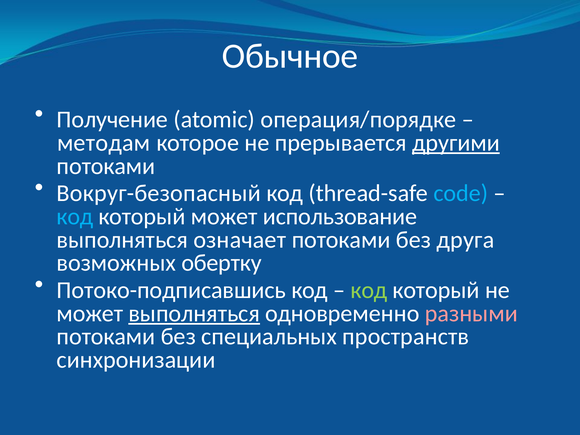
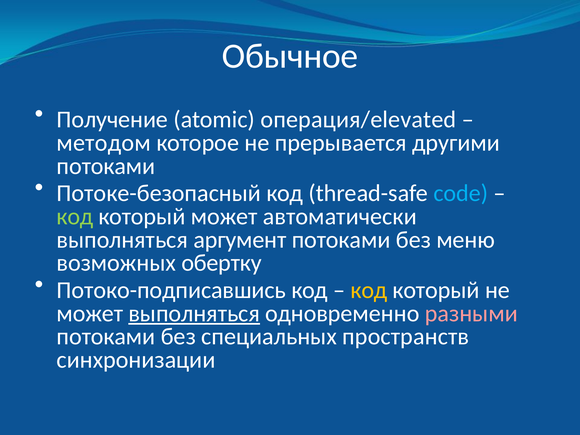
операция/порядке: операция/порядке -> операция/elevated (358, 120)
методам: методам -> методом (104, 143)
другими underline: present -> none (456, 143)
Вокруг-безопасный: Вокруг-безопасный -> Потоке-безопасный (159, 193)
код colour: light blue -> light green (75, 217)
использование: использование -> автоматически (340, 217)
означает: означает -> аргумент (240, 240)
друга: друга -> меню (466, 240)
код colour: light green -> yellow (369, 290)
